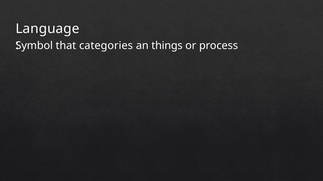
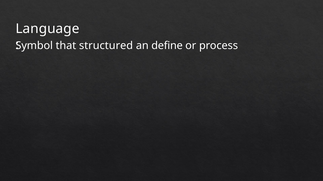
categories: categories -> structured (106, 46)
things: things -> define (167, 46)
